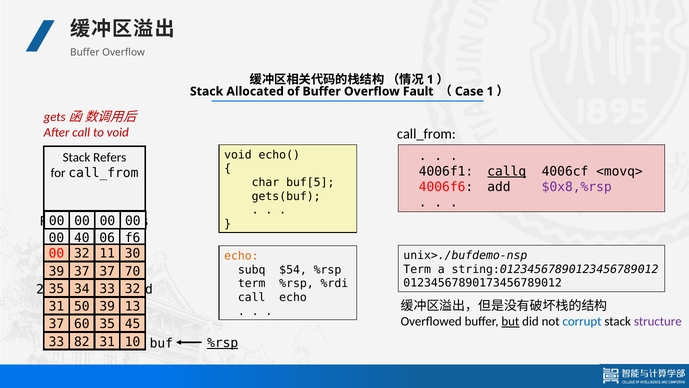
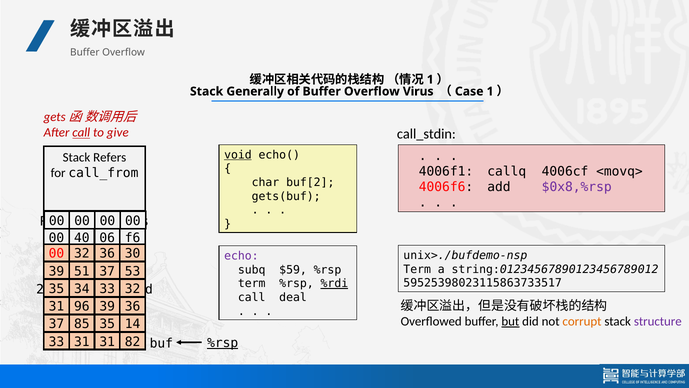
Allocated: Allocated -> Generally (255, 91)
Fault: Fault -> Virus (418, 91)
call underline: none -> present (81, 132)
to void: void -> give (118, 132)
call_from: call_from -> call_stdin (426, 134)
void underline: none -> present (238, 155)
callq underline: present -> none (507, 171)
buf[5: buf[5 -> buf[2 (310, 182)
32 11: 11 -> 36 (107, 253)
echo colour: orange -> purple (241, 256)
$54: $54 -> $59 (293, 270)
39 37: 37 -> 51 (82, 271)
70: 70 -> 53 (133, 271)
01234567890173456789012: 01234567890173456789012 -> 59525398023115863733517 (483, 283)
%rdi underline: none -> present (334, 283)
call echo: echo -> deal (293, 297)
50: 50 -> 96 (82, 306)
39 13: 13 -> 36 (133, 306)
corrupt colour: blue -> orange (582, 321)
60: 60 -> 85 (82, 324)
45: 45 -> 14 (133, 324)
33 82: 82 -> 31 (82, 341)
10: 10 -> 82 (133, 341)
